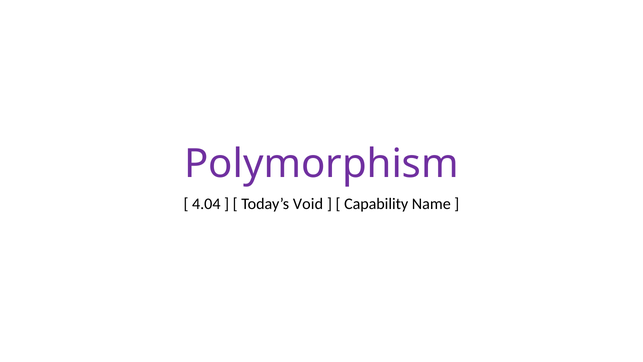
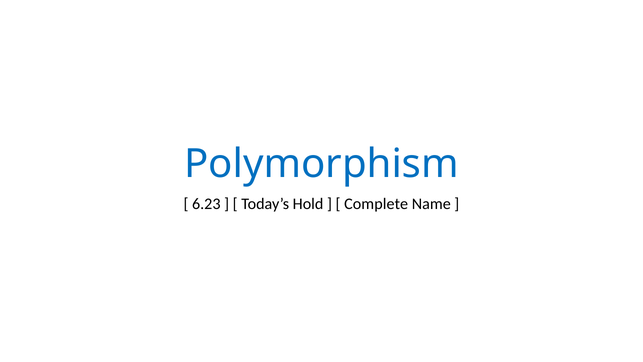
Polymorphism colour: purple -> blue (321, 164)
4.04: 4.04 -> 6.23 (206, 204)
Void: Void -> Hold (308, 204)
Capability: Capability -> Complete (376, 204)
